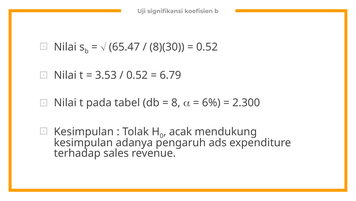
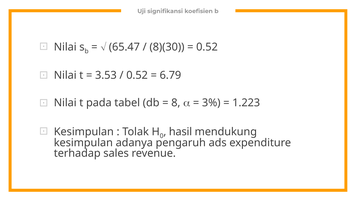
6%: 6% -> 3% (211, 103)
2.300: 2.300 -> 1.223 (246, 103)
acak: acak -> hasil (181, 131)
